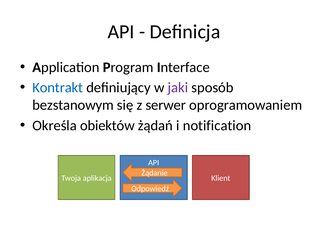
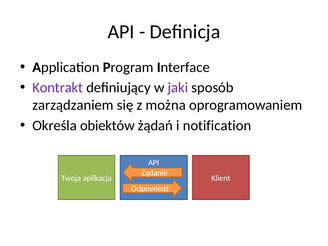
Kontrakt colour: blue -> purple (58, 88)
bezstanowym: bezstanowym -> zarządzaniem (73, 105)
serwer: serwer -> można (166, 105)
